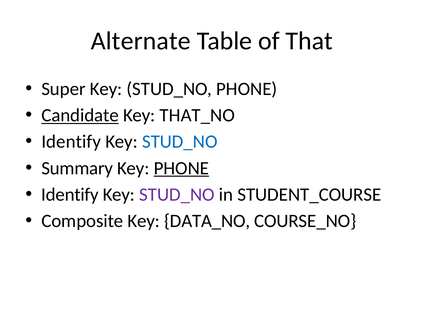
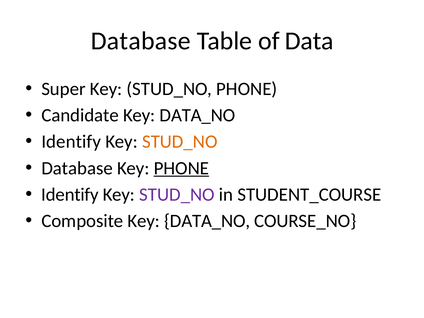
Alternate: Alternate -> Database (141, 41)
That: That -> Data (309, 41)
Candidate underline: present -> none (80, 115)
THAT_NO: THAT_NO -> DATA_NO (197, 115)
STUD_NO colour: blue -> orange (180, 142)
Summary: Summary -> Database (77, 168)
